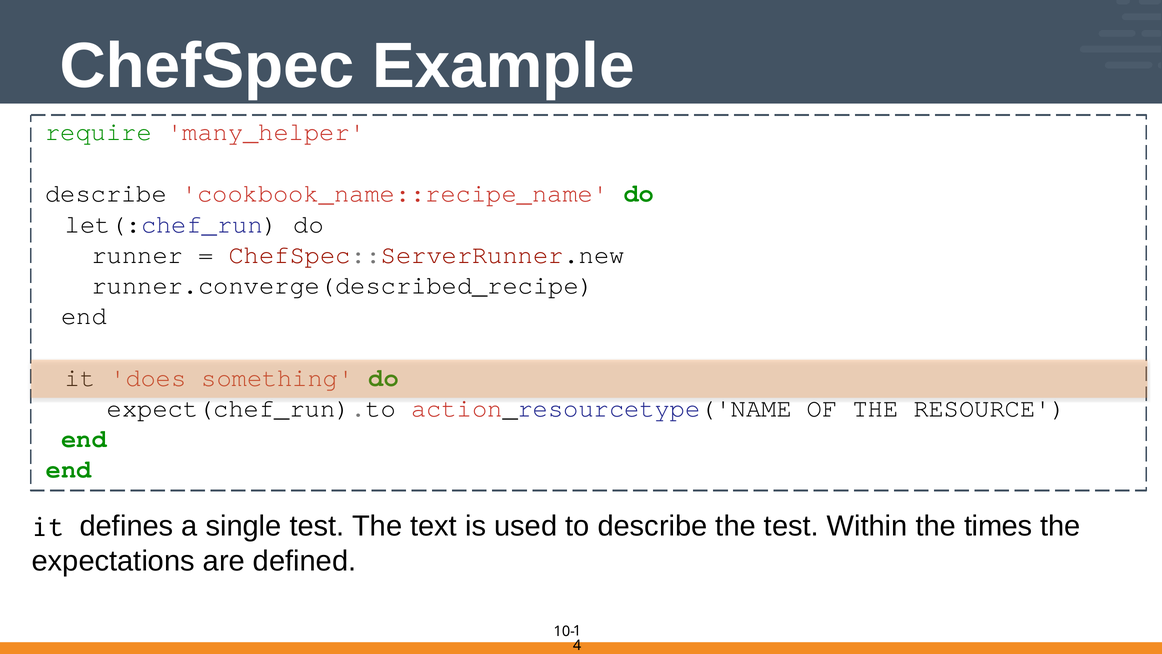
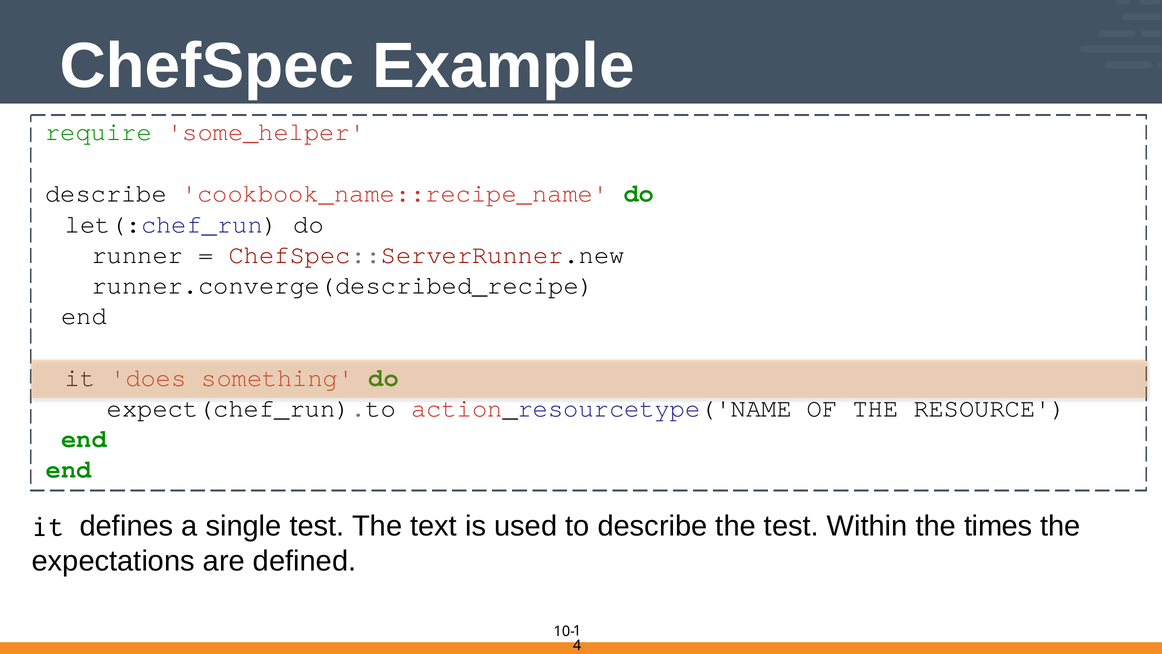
many_helper: many_helper -> some_helper (266, 132)
